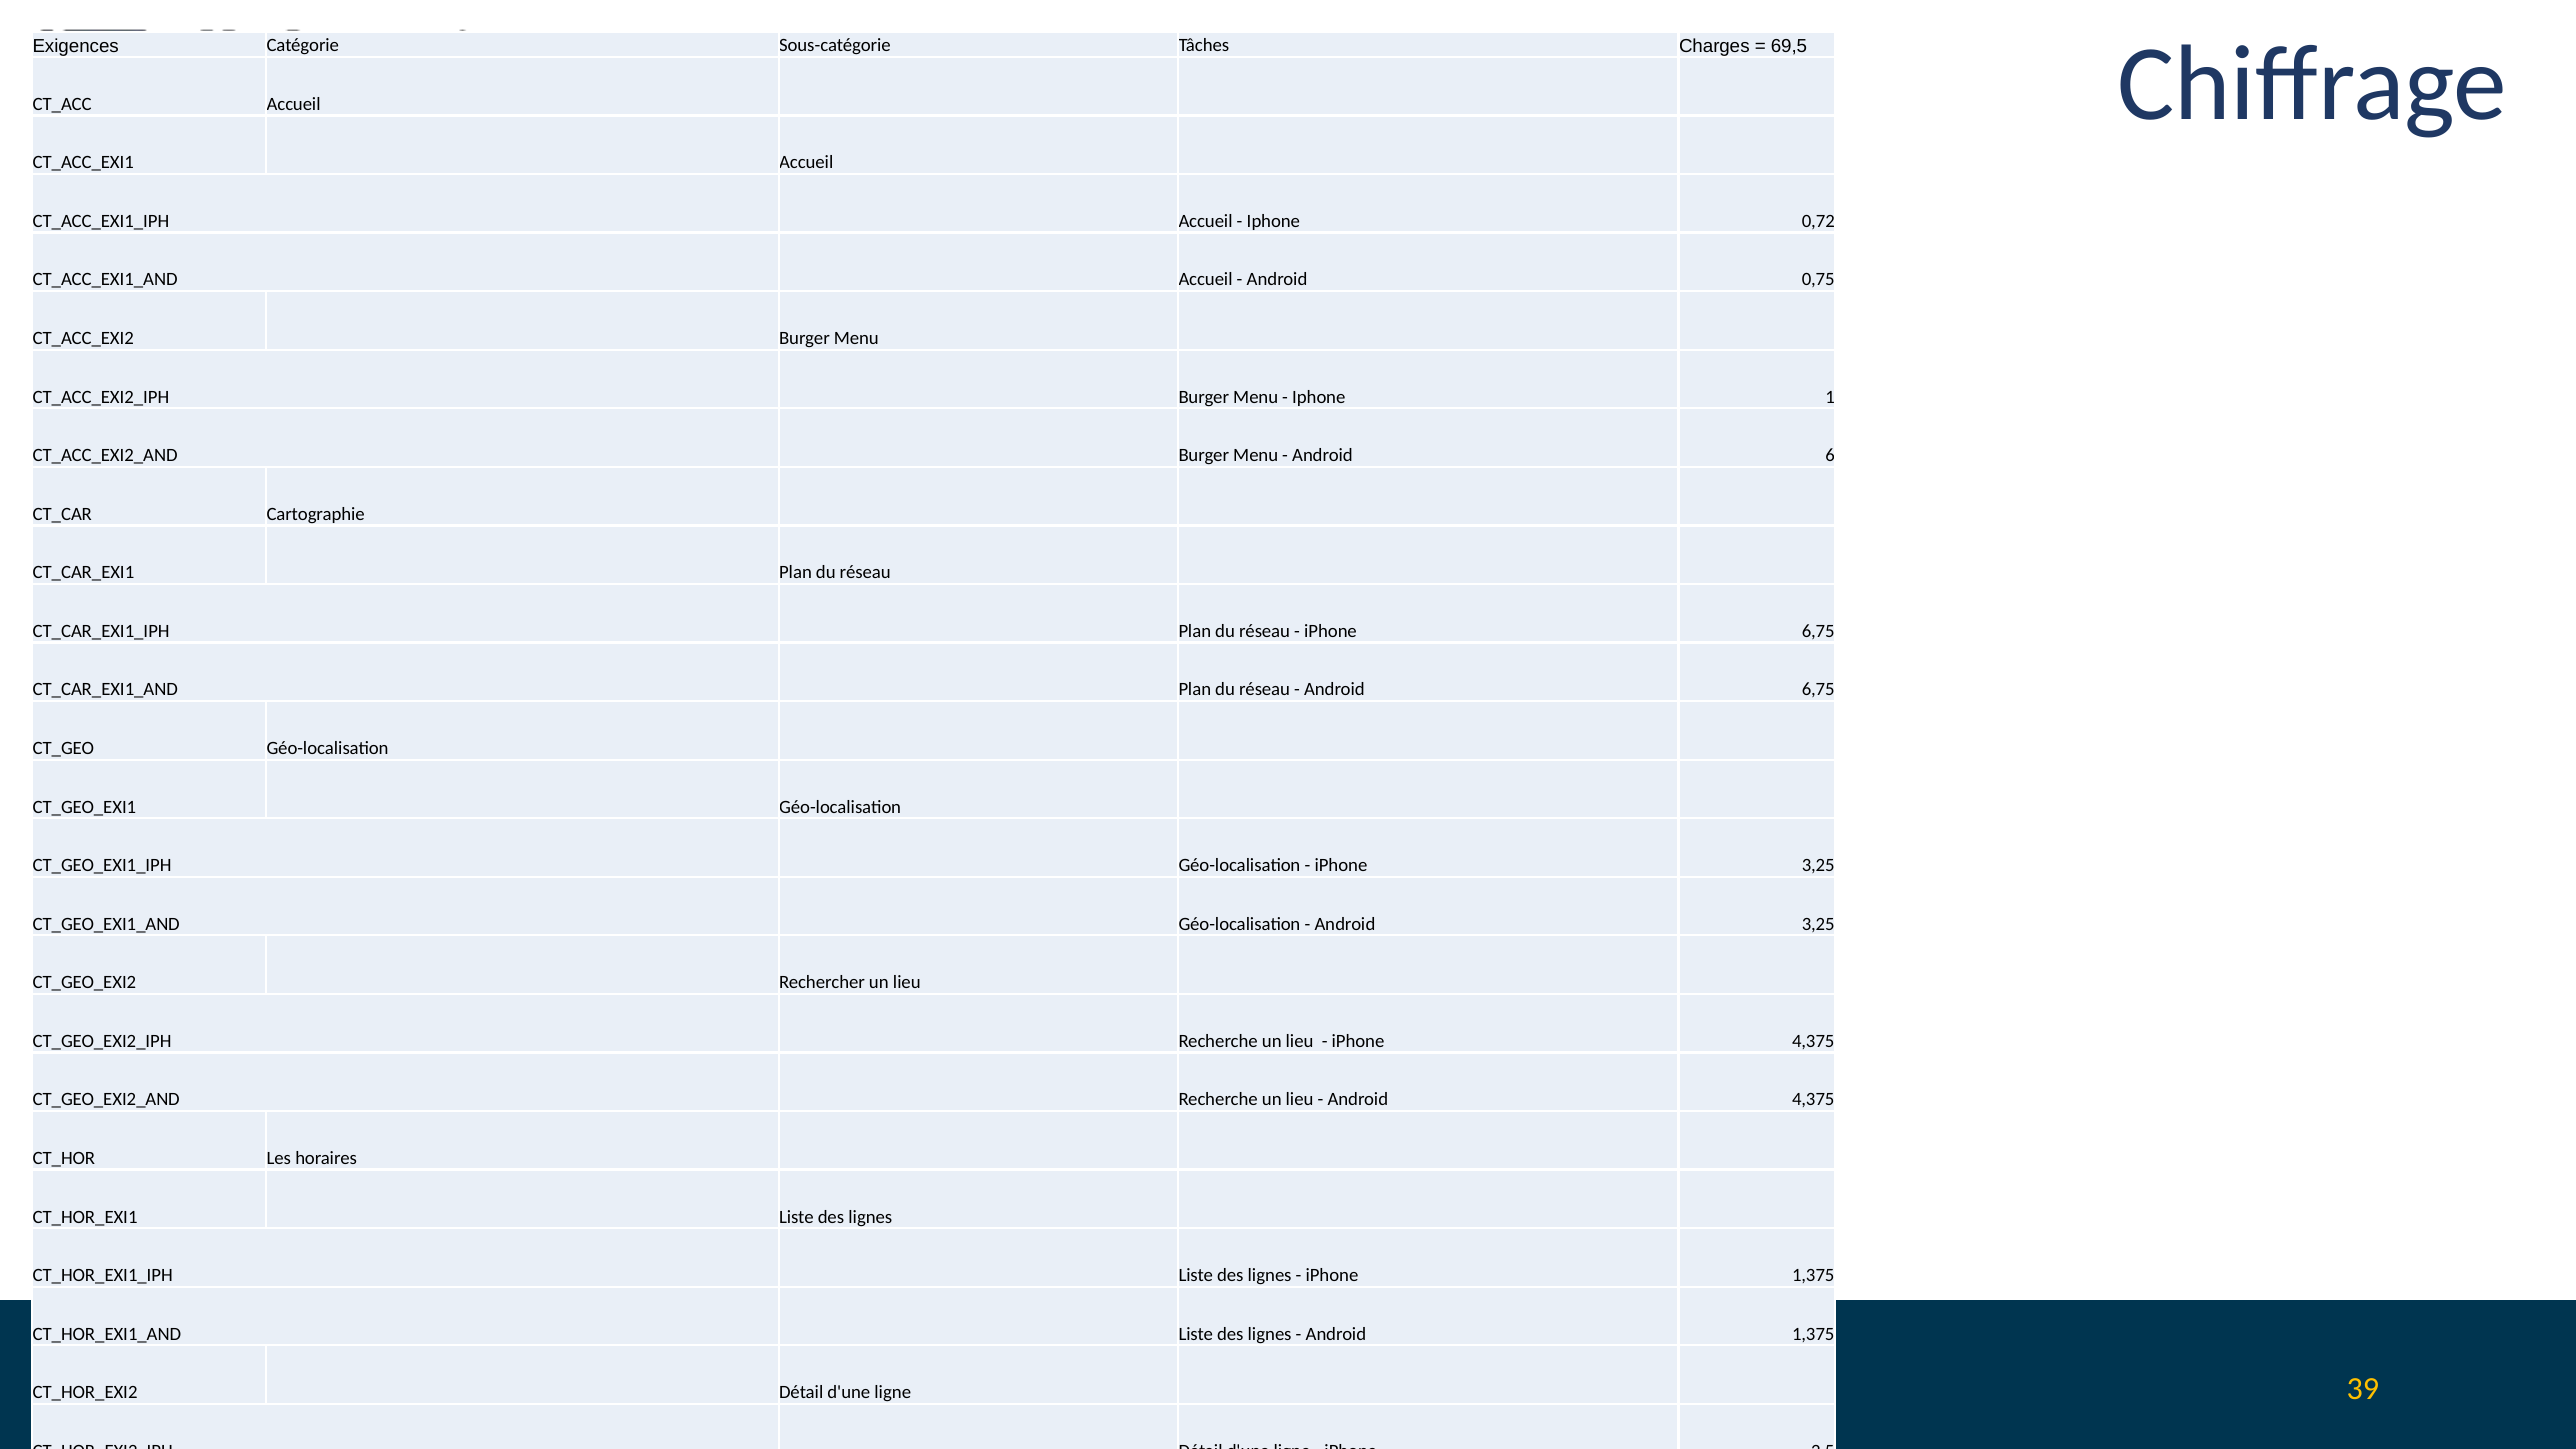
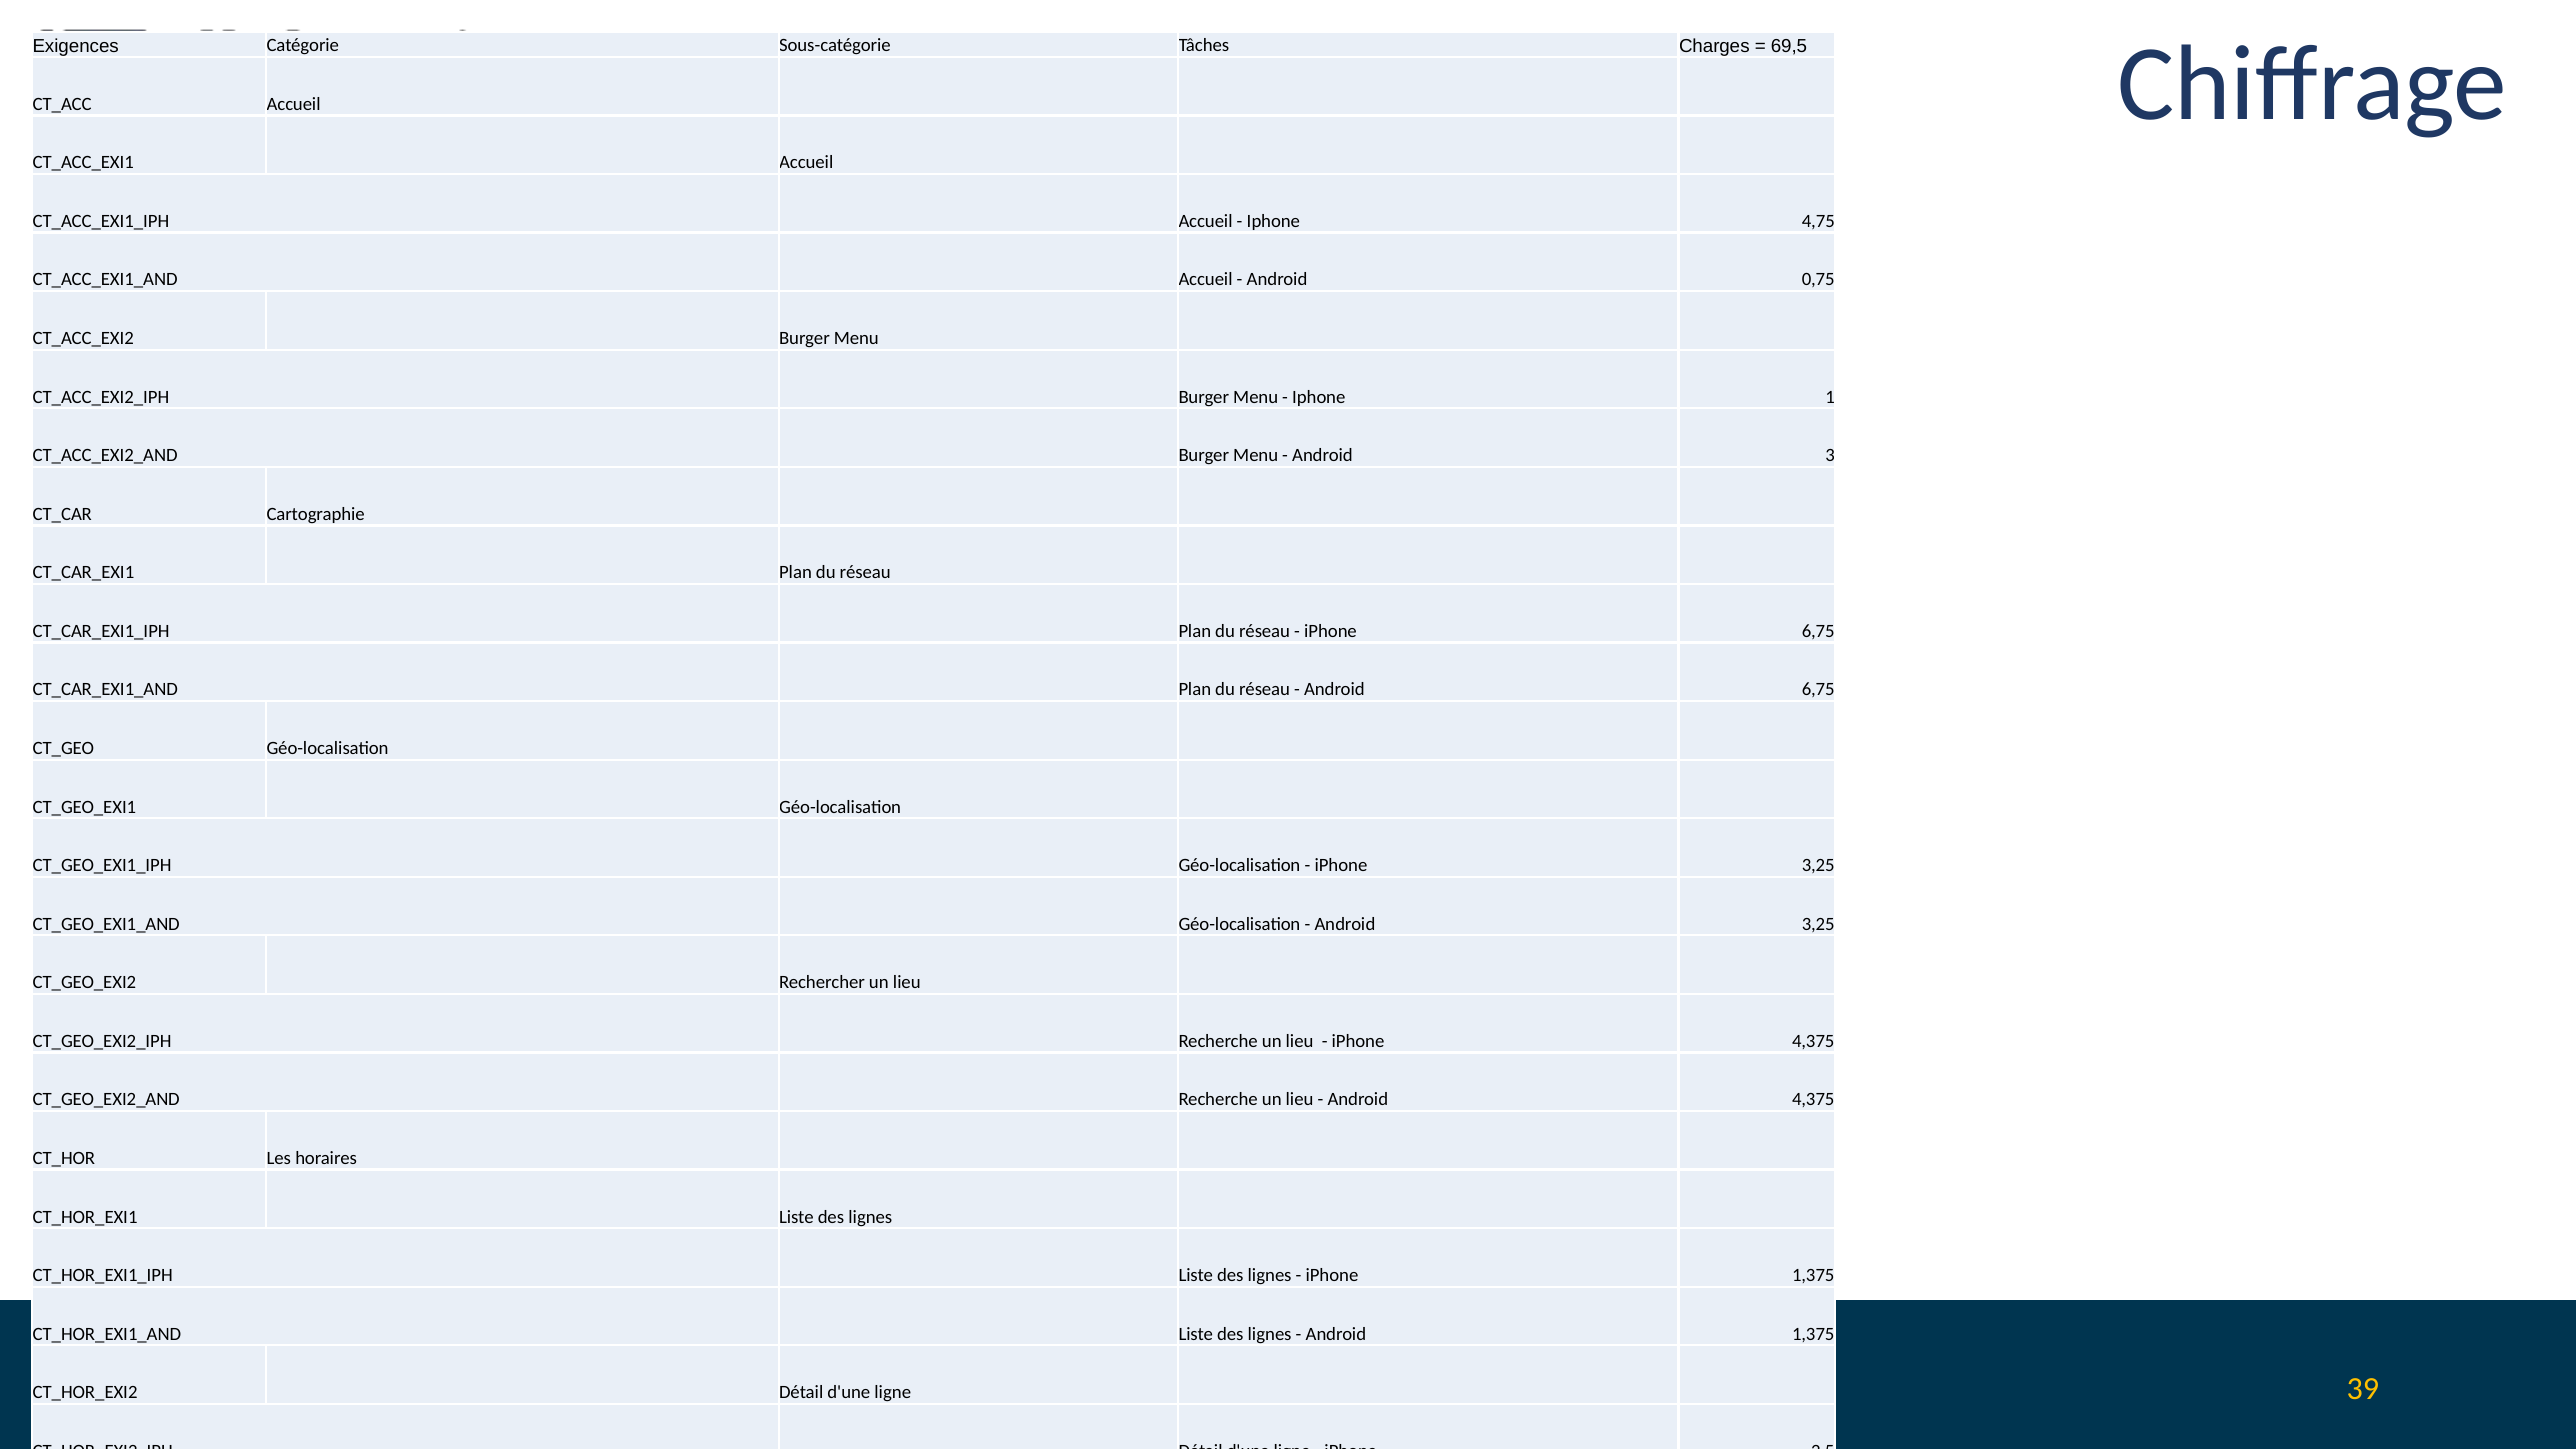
0,72: 0,72 -> 4,75 (1818, 221)
6: 6 -> 3 (1830, 455)
